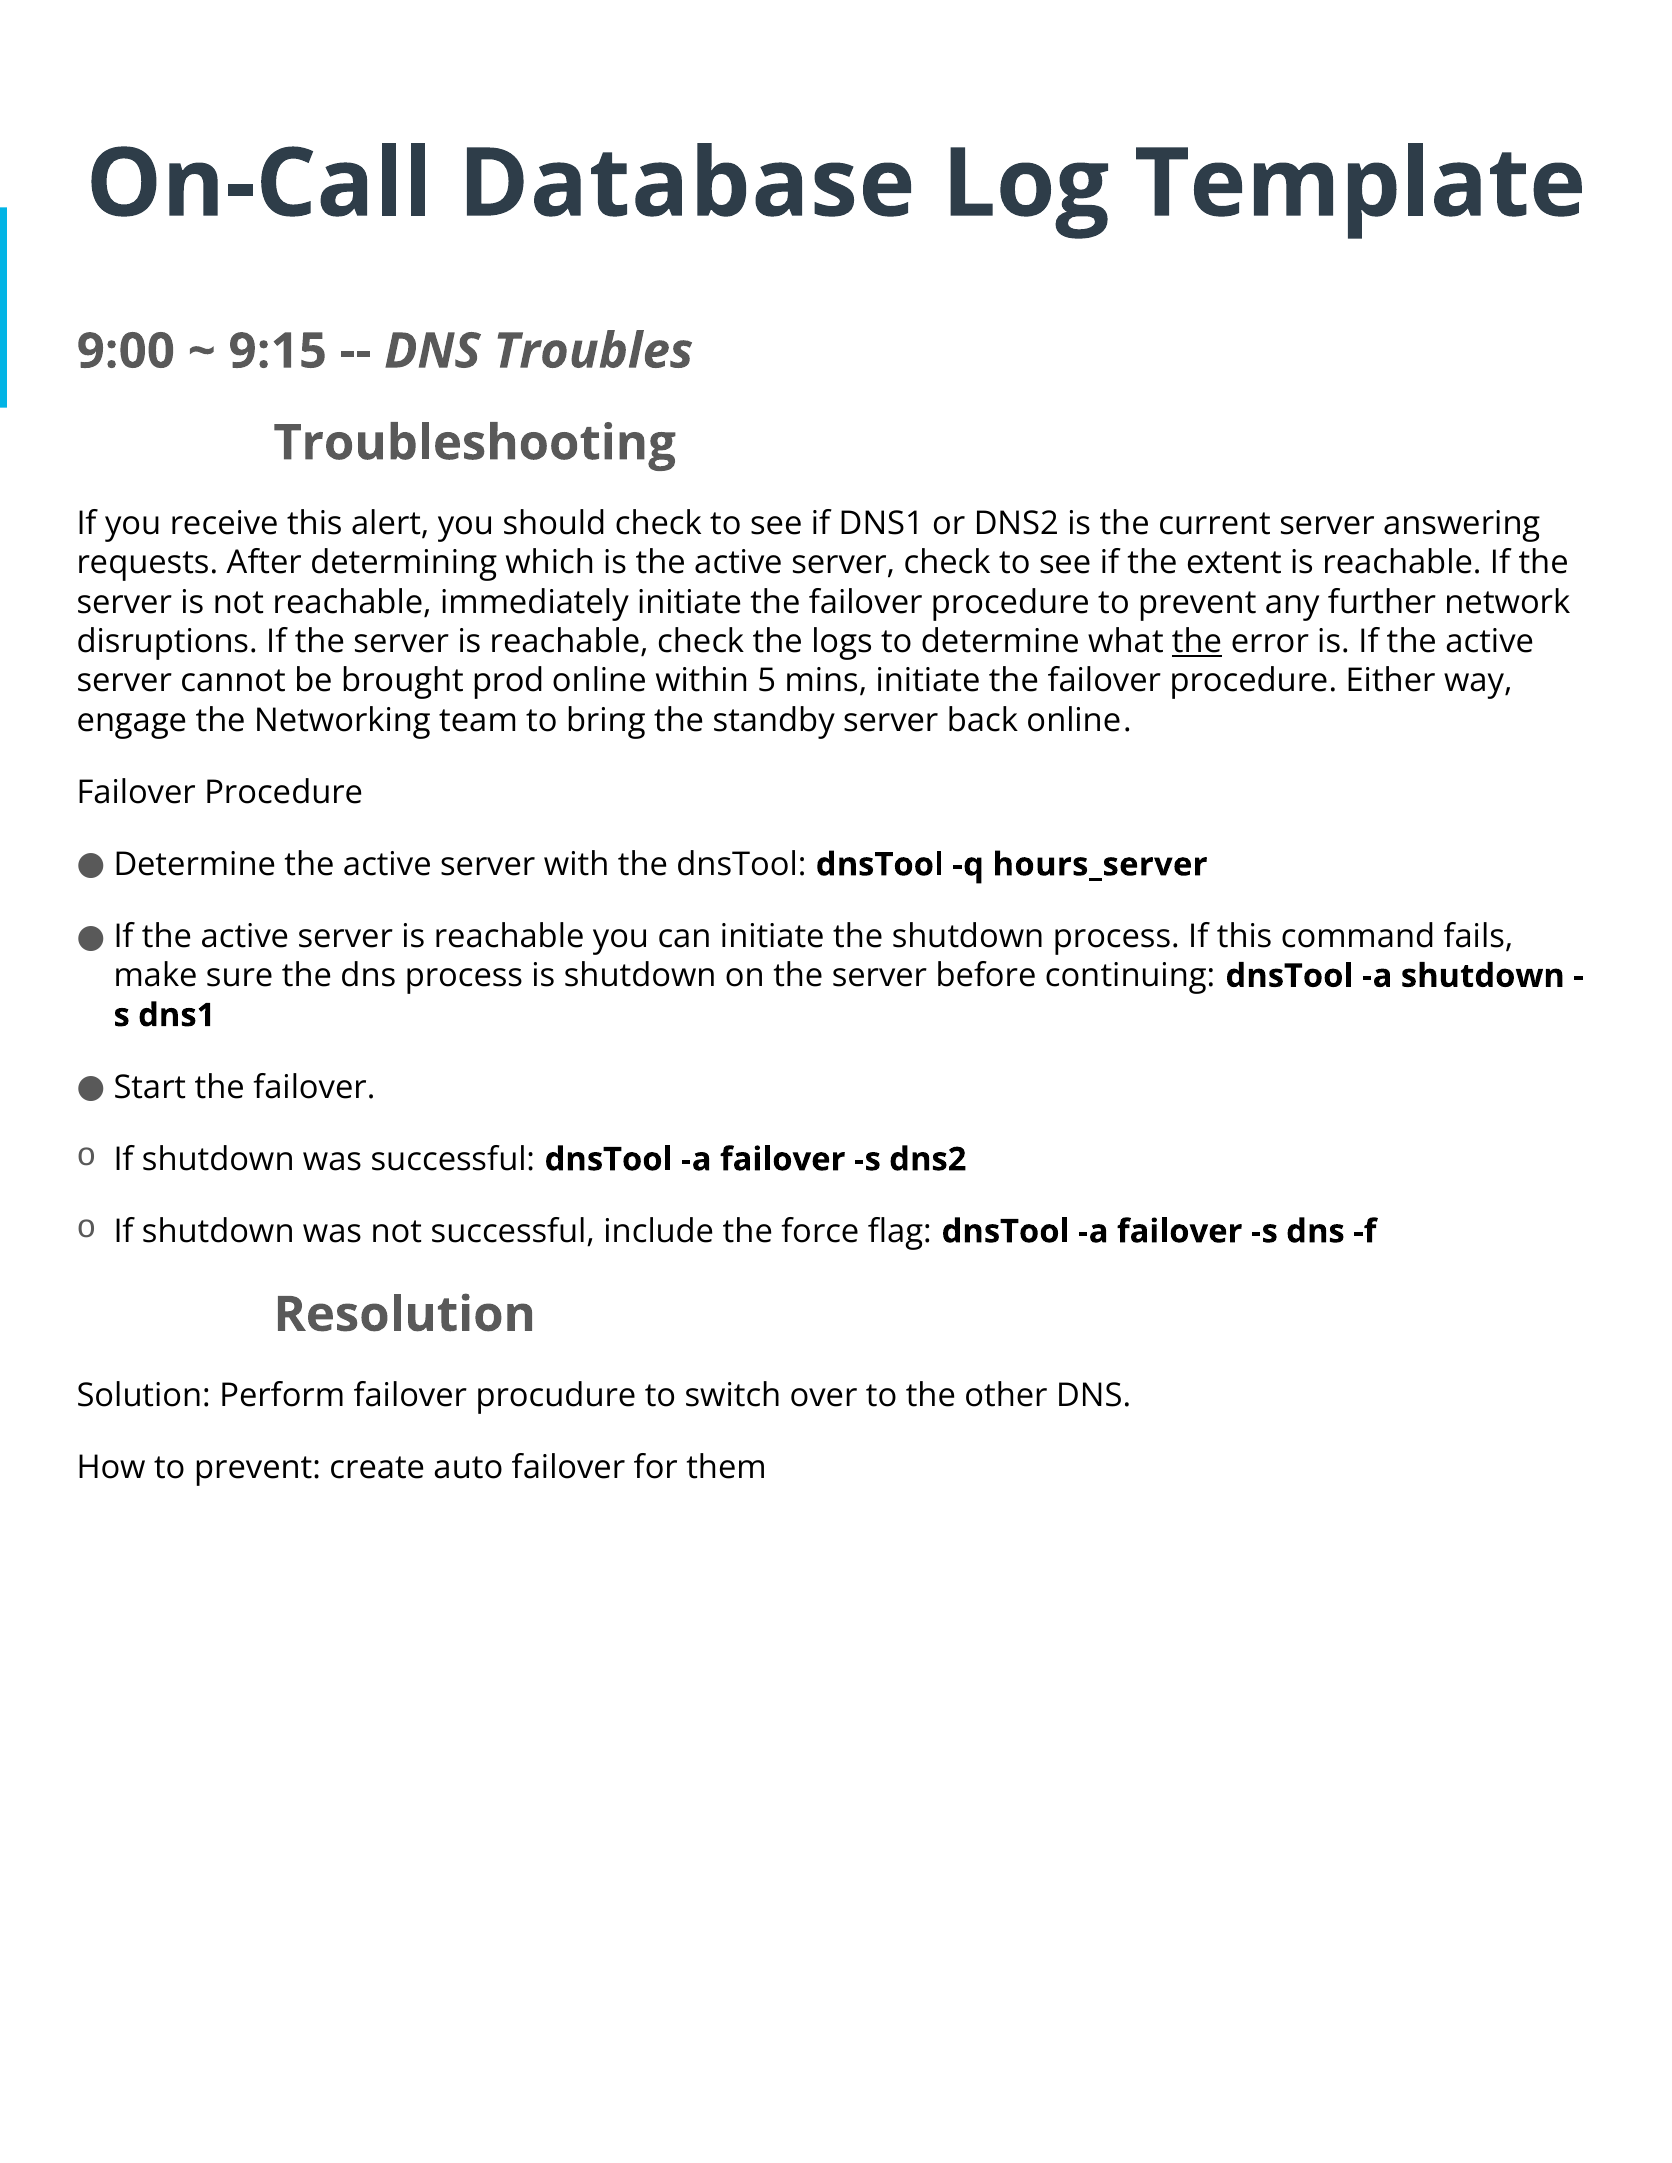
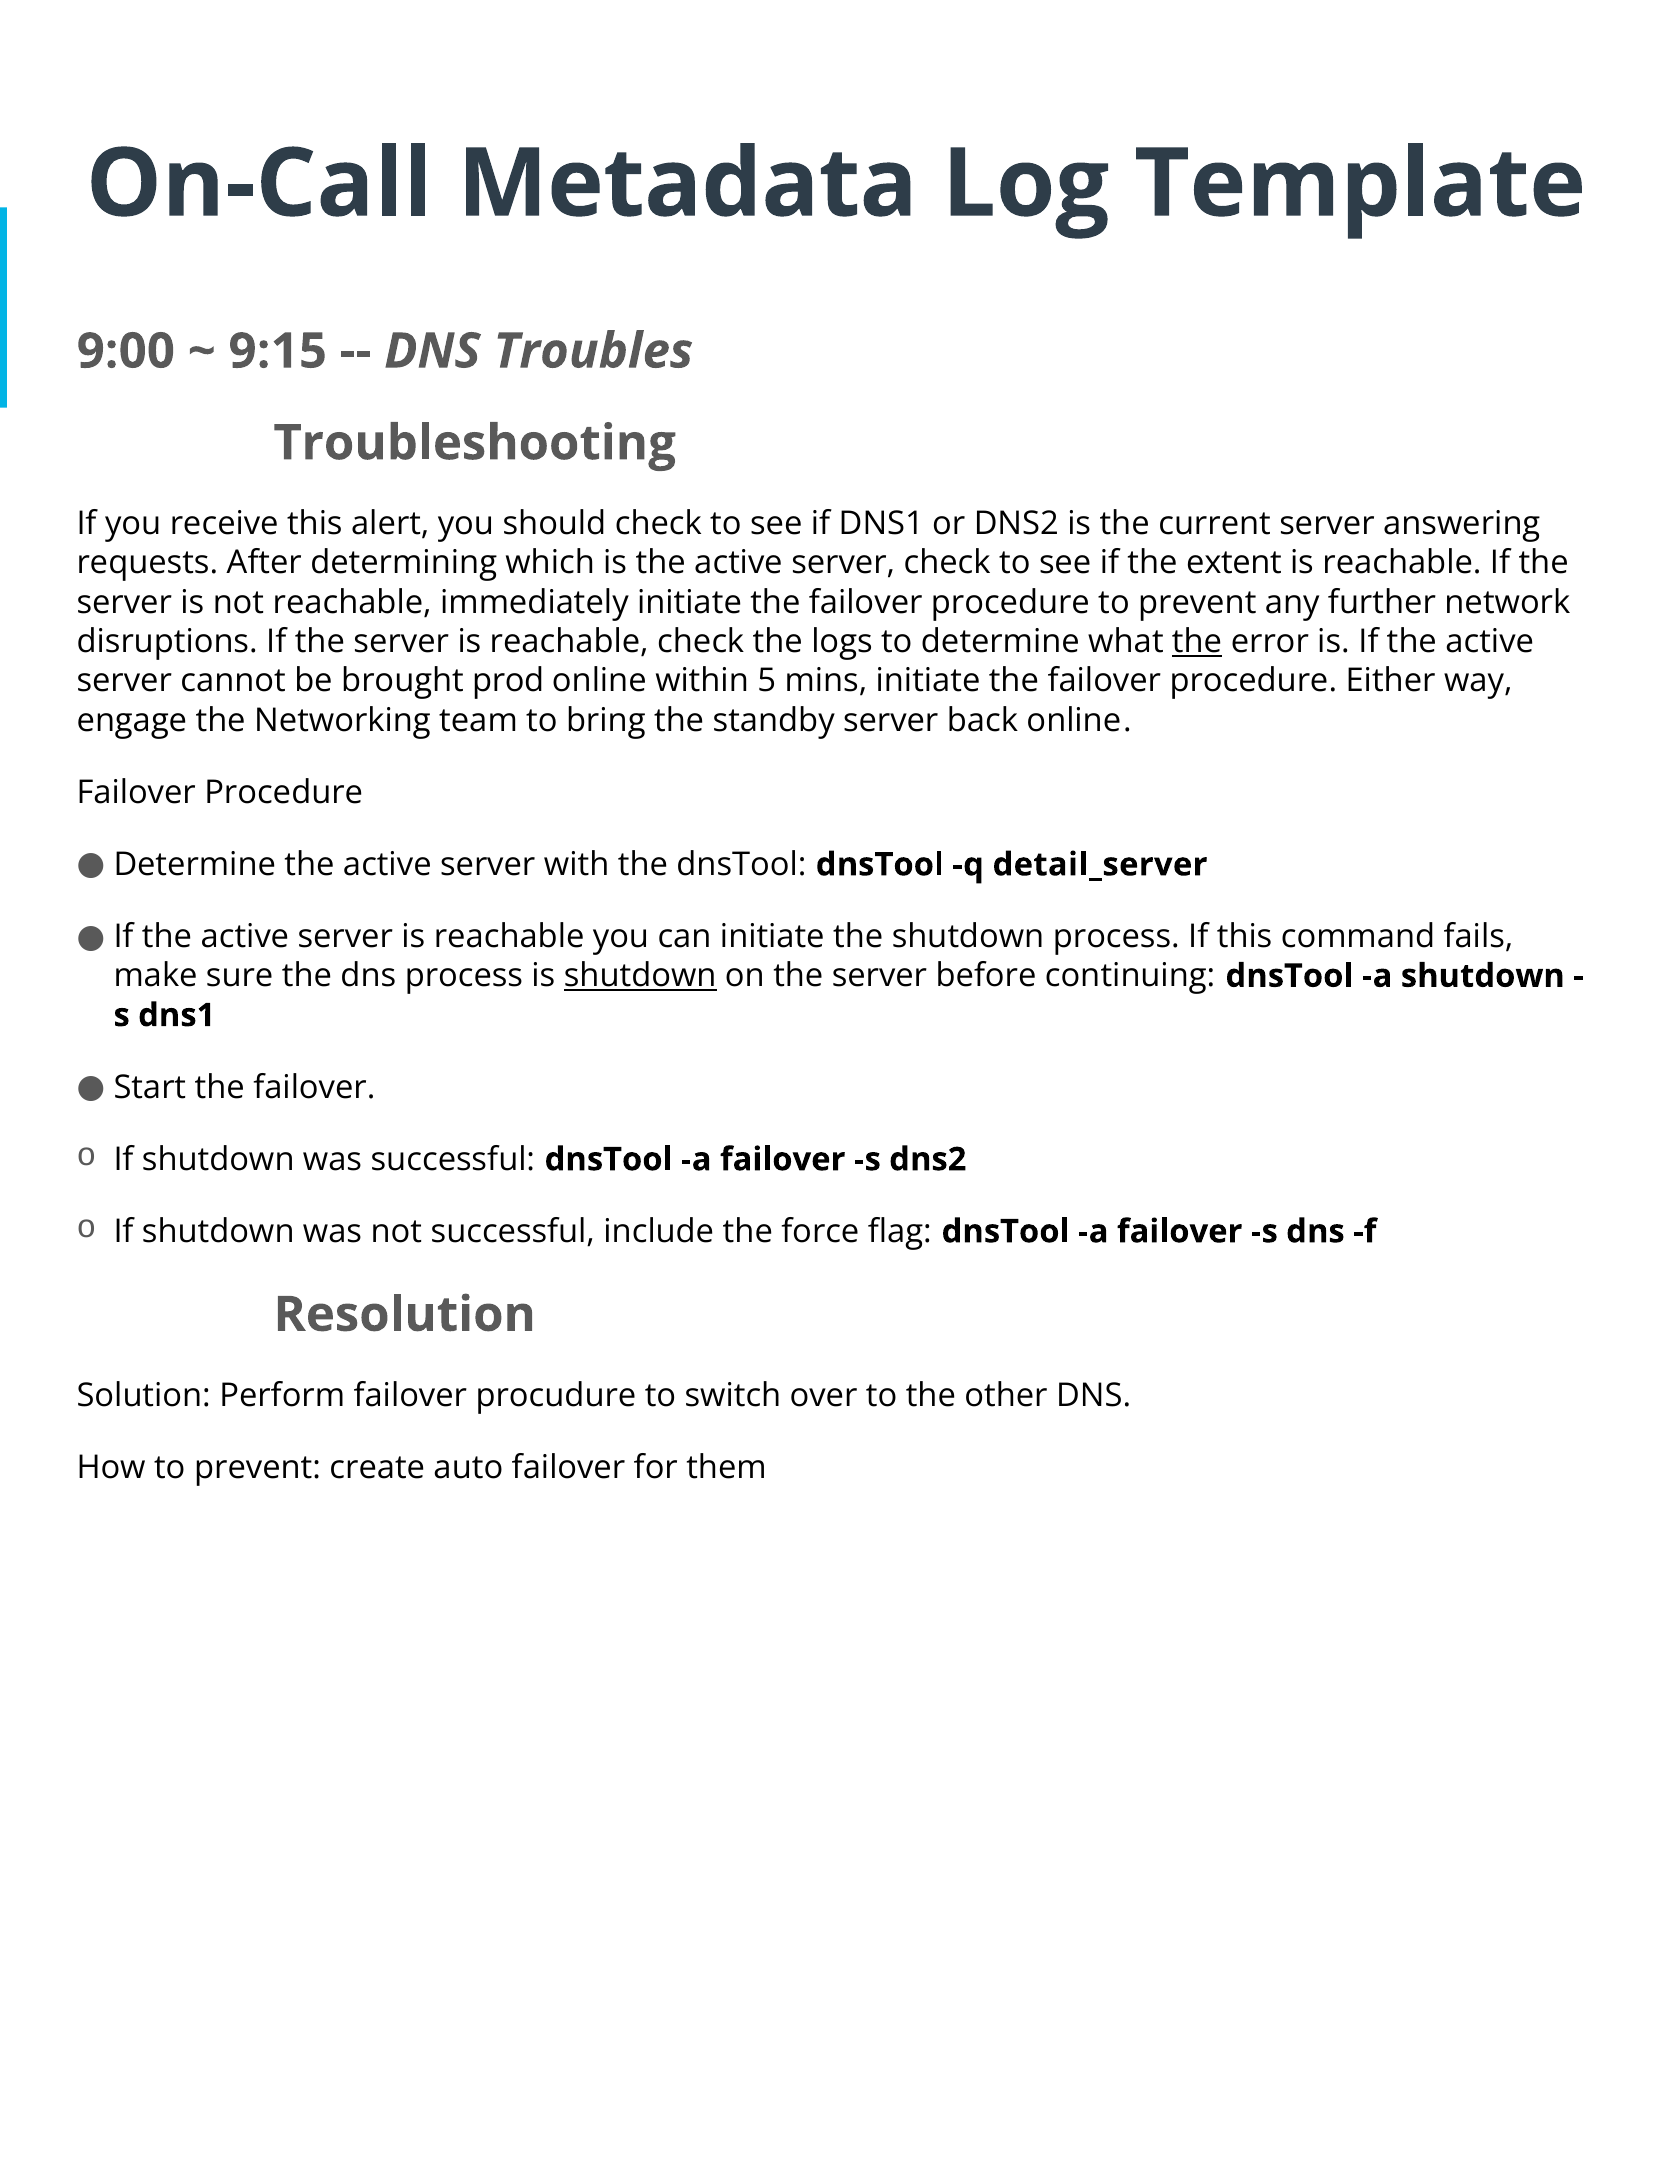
Database: Database -> Metadata (688, 184)
hours_server: hours_server -> detail_server (1100, 865)
shutdown underline: none -> present (640, 976)
